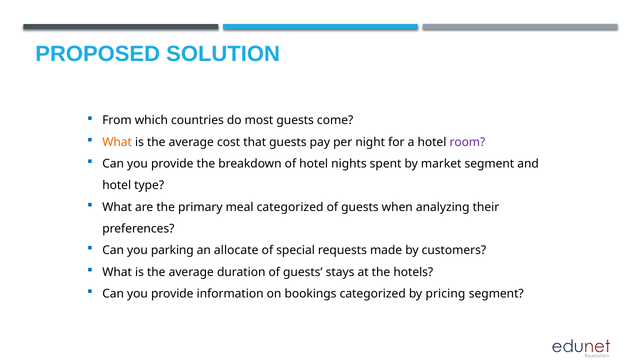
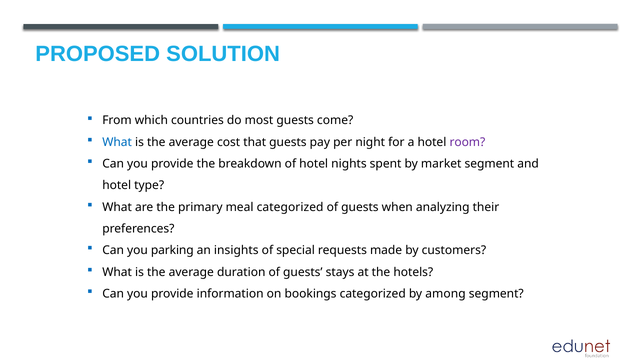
What colour: orange -> blue (117, 142)
allocate: allocate -> insights (236, 250)
pricing: pricing -> among (445, 293)
